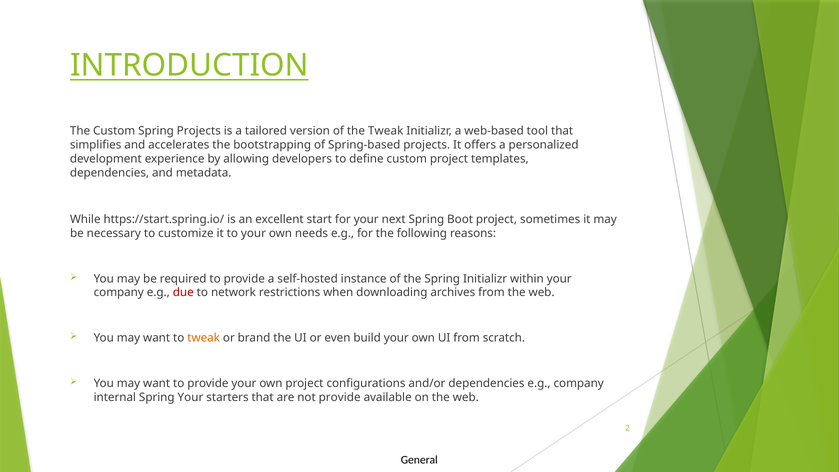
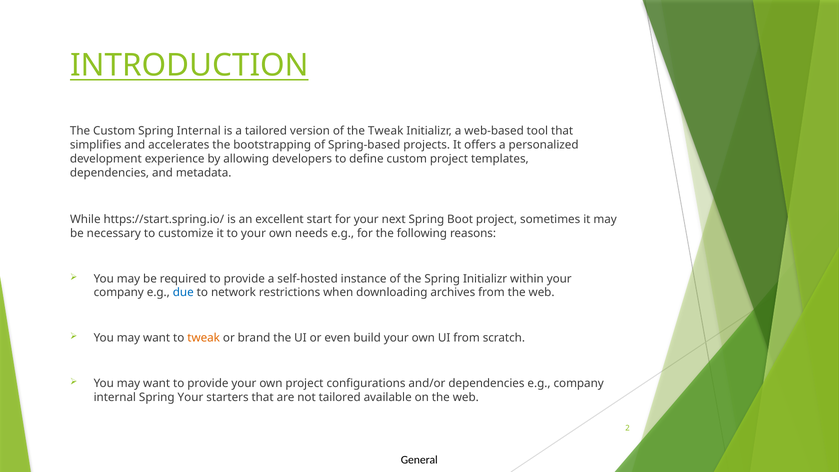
Spring Projects: Projects -> Internal (199, 131)
due colour: red -> blue (183, 293)
not provide: provide -> tailored (340, 397)
